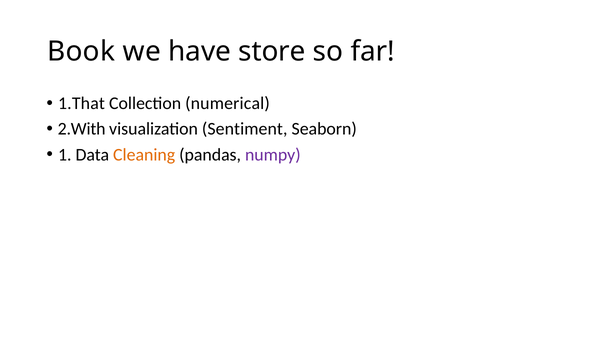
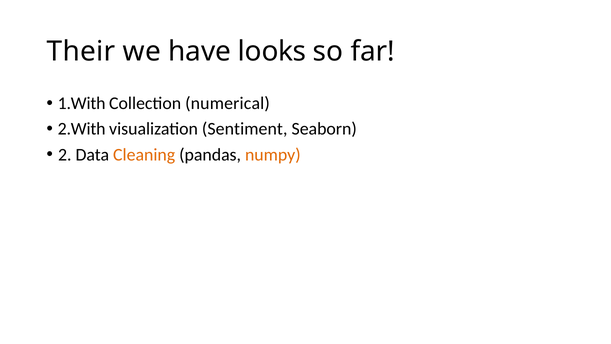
Book: Book -> Their (81, 51)
store: store -> looks (272, 51)
1.That: 1.That -> 1.With (82, 103)
1: 1 -> 2 (65, 155)
numpy colour: purple -> orange (273, 155)
